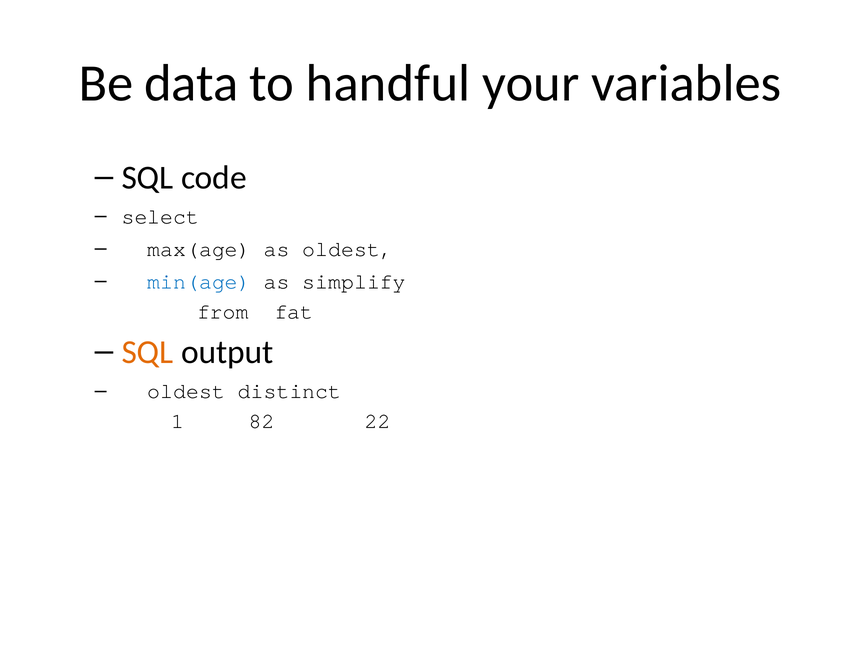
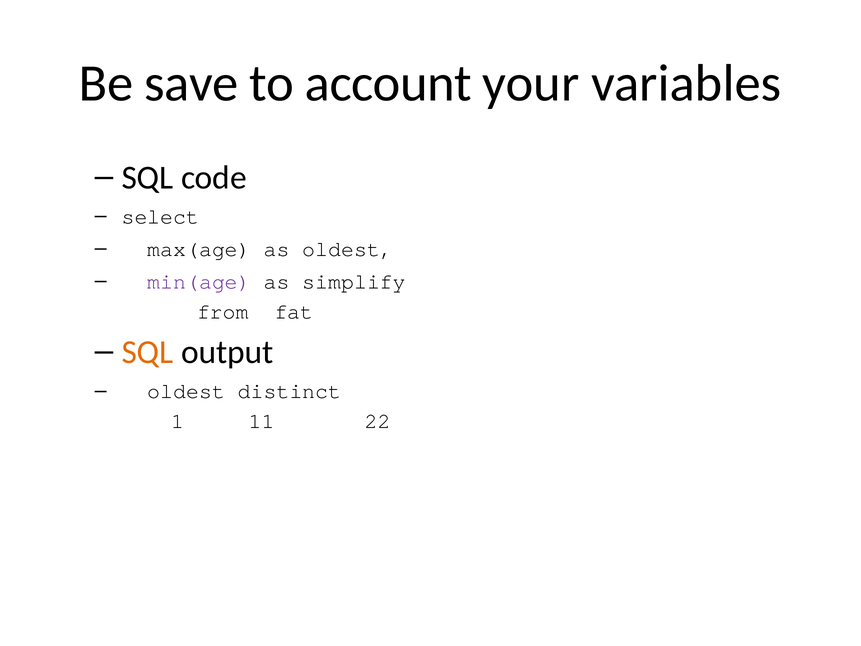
data: data -> save (191, 83)
handful: handful -> account (388, 83)
min(age colour: blue -> purple (199, 281)
82: 82 -> 11 (262, 421)
